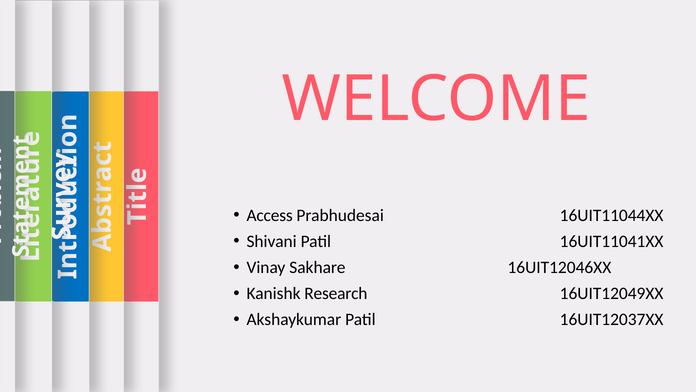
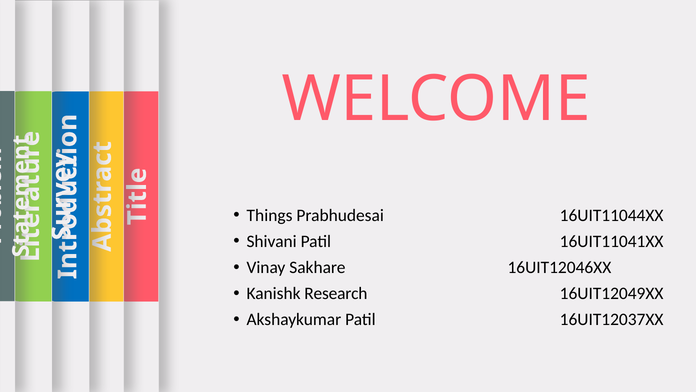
Access: Access -> Things (270, 215)
